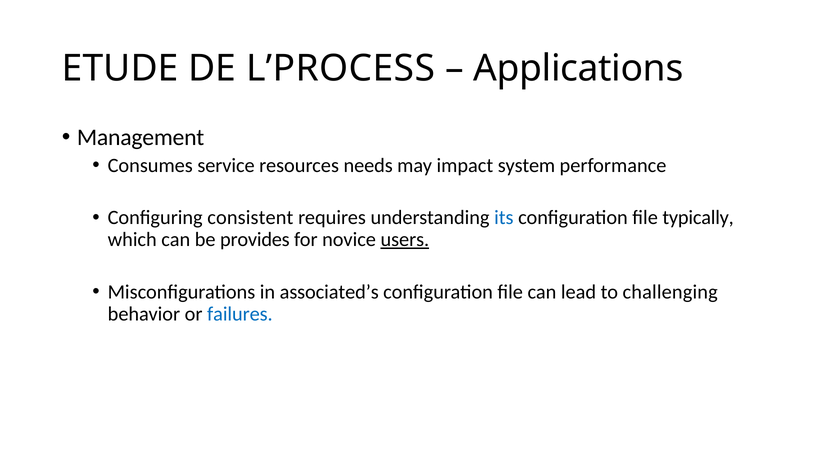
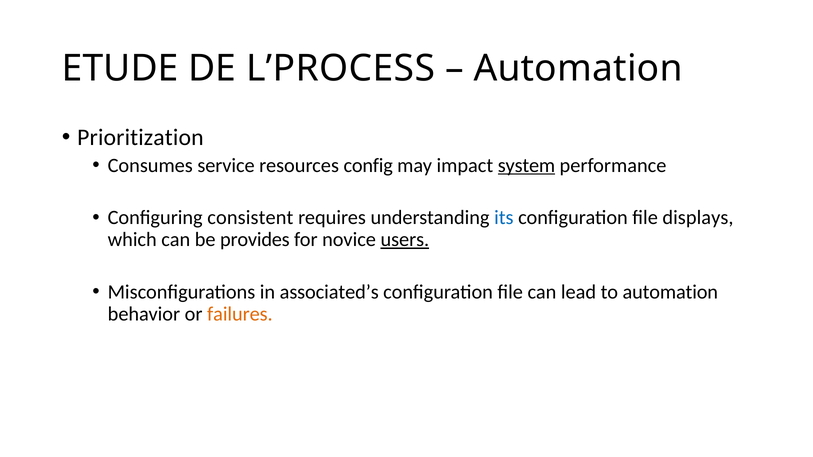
Applications: Applications -> Automation (578, 68)
Management: Management -> Prioritization (140, 137)
needs: needs -> config (368, 165)
system underline: none -> present (527, 165)
typically: typically -> displays (698, 218)
to challenging: challenging -> automation (670, 292)
failures colour: blue -> orange (240, 314)
